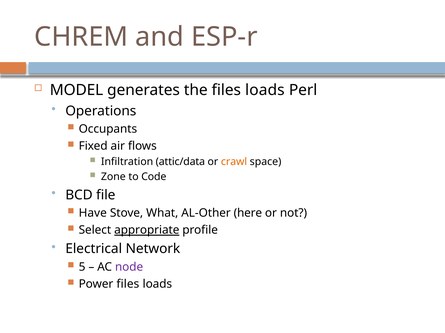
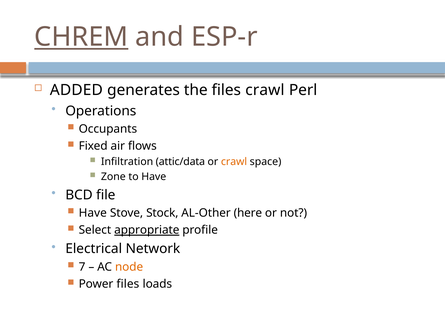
CHREM underline: none -> present (81, 37)
MODEL: MODEL -> ADDED (76, 90)
the files loads: loads -> crawl (265, 90)
to Code: Code -> Have (154, 177)
What: What -> Stock (162, 213)
5: 5 -> 7 (82, 268)
node colour: purple -> orange (129, 268)
